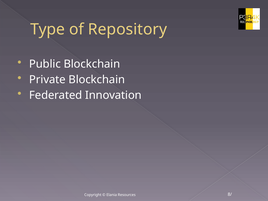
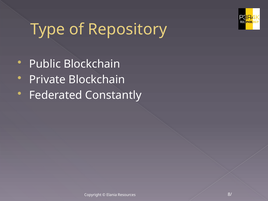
Innovation: Innovation -> Constantly (113, 95)
